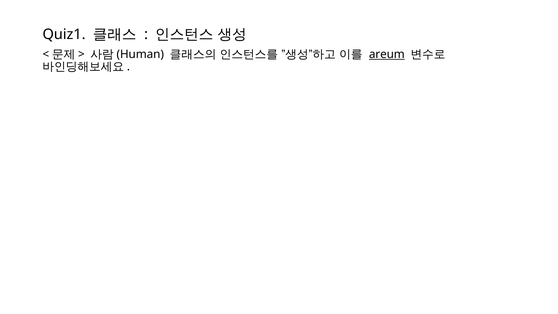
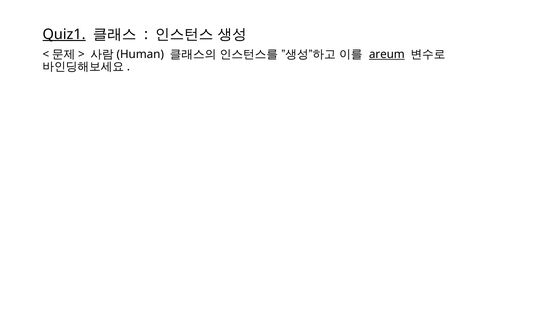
Quiz1 underline: none -> present (64, 34)
